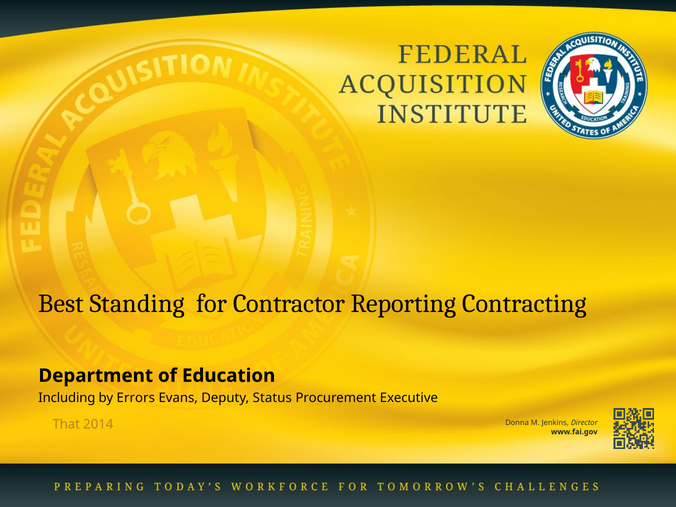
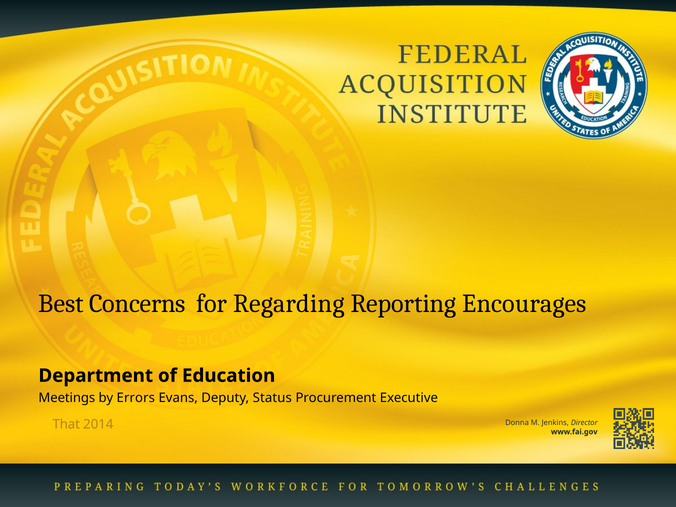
Standing: Standing -> Concerns (137, 304)
Contractor: Contractor -> Regarding (289, 304)
Contracting: Contracting -> Encourages (524, 304)
Including: Including -> Meetings (67, 398)
